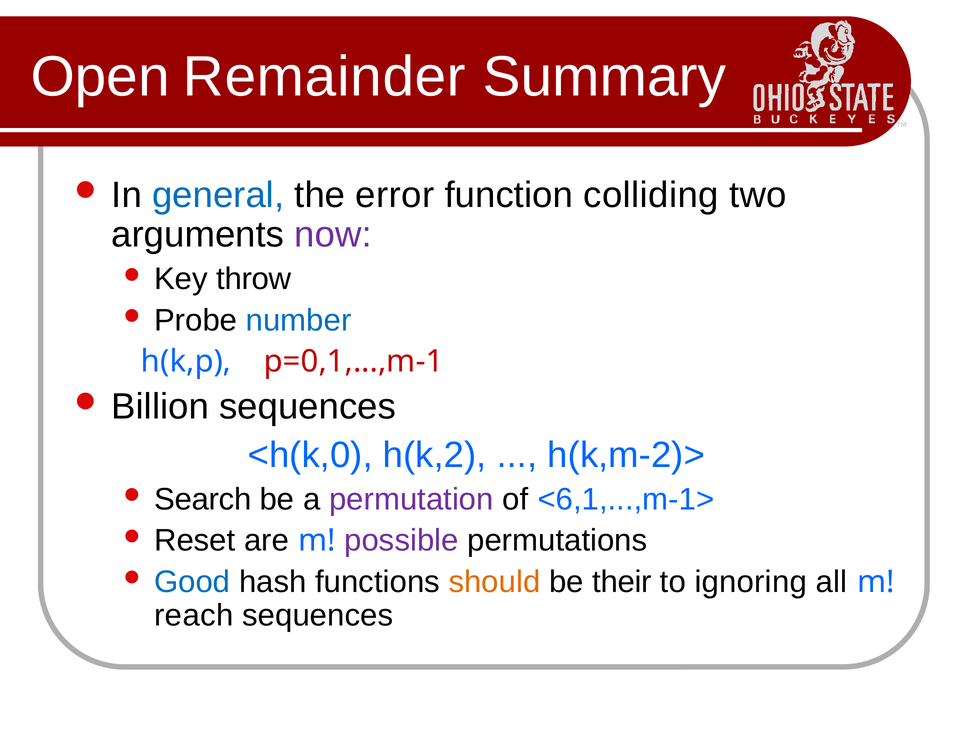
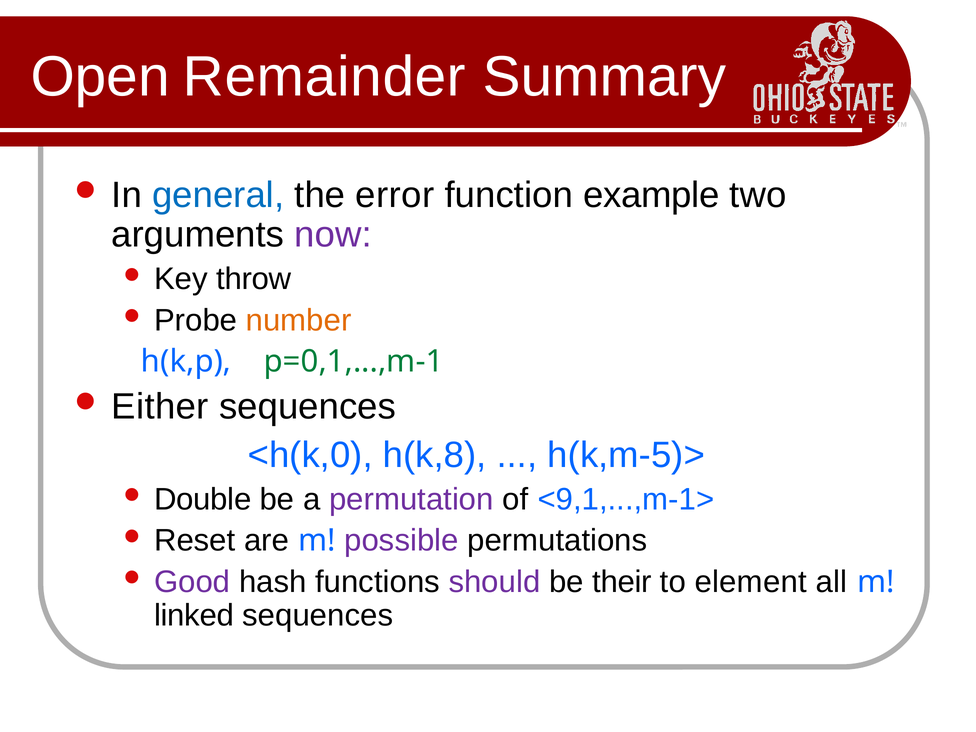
colliding: colliding -> example (651, 195)
number colour: blue -> orange (299, 320)
p=0,1,...,m-1 colour: red -> green (354, 362)
Billion: Billion -> Either (160, 407)
h(k,2: h(k,2 -> h(k,8 (435, 455)
h(k,m-2)>: h(k,m-2)> -> h(k,m-5)> (626, 455)
Search: Search -> Double (203, 499)
<6,1,...,m-1>: <6,1,...,m-1> -> <9,1,...,m-1> (626, 499)
Good colour: blue -> purple (192, 582)
should colour: orange -> purple (494, 582)
ignoring: ignoring -> element (751, 582)
reach: reach -> linked (194, 616)
